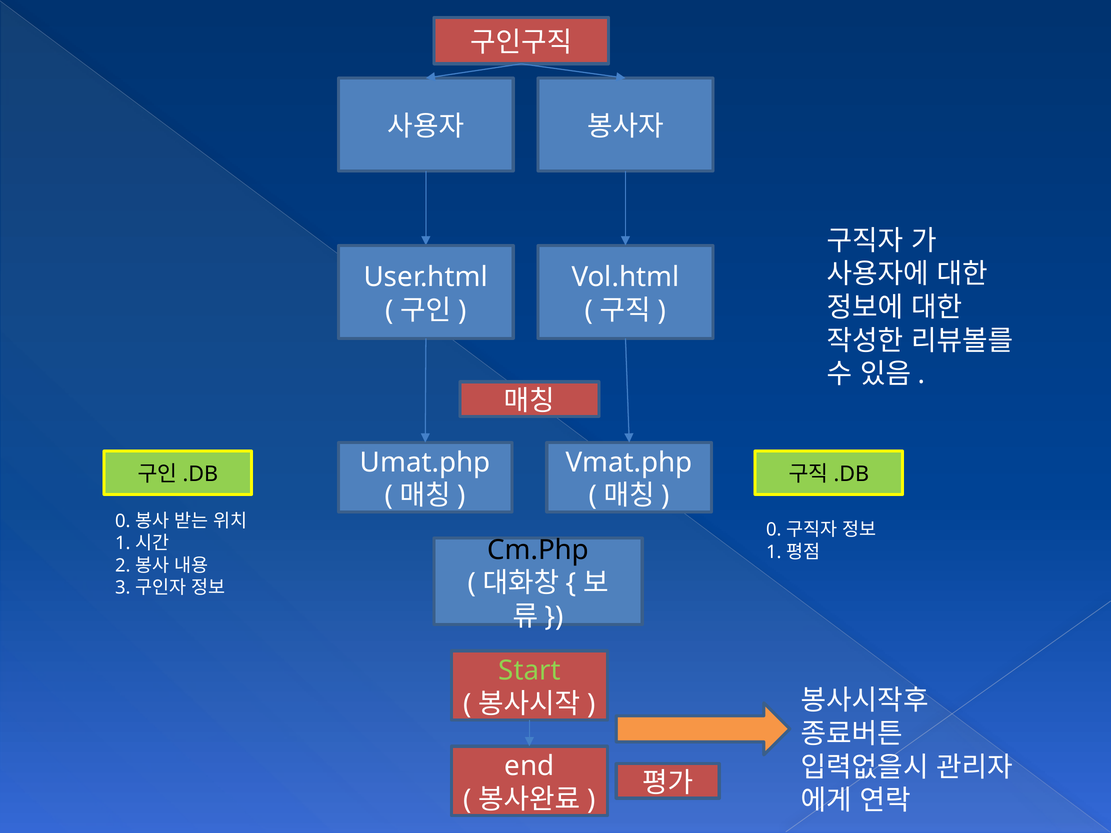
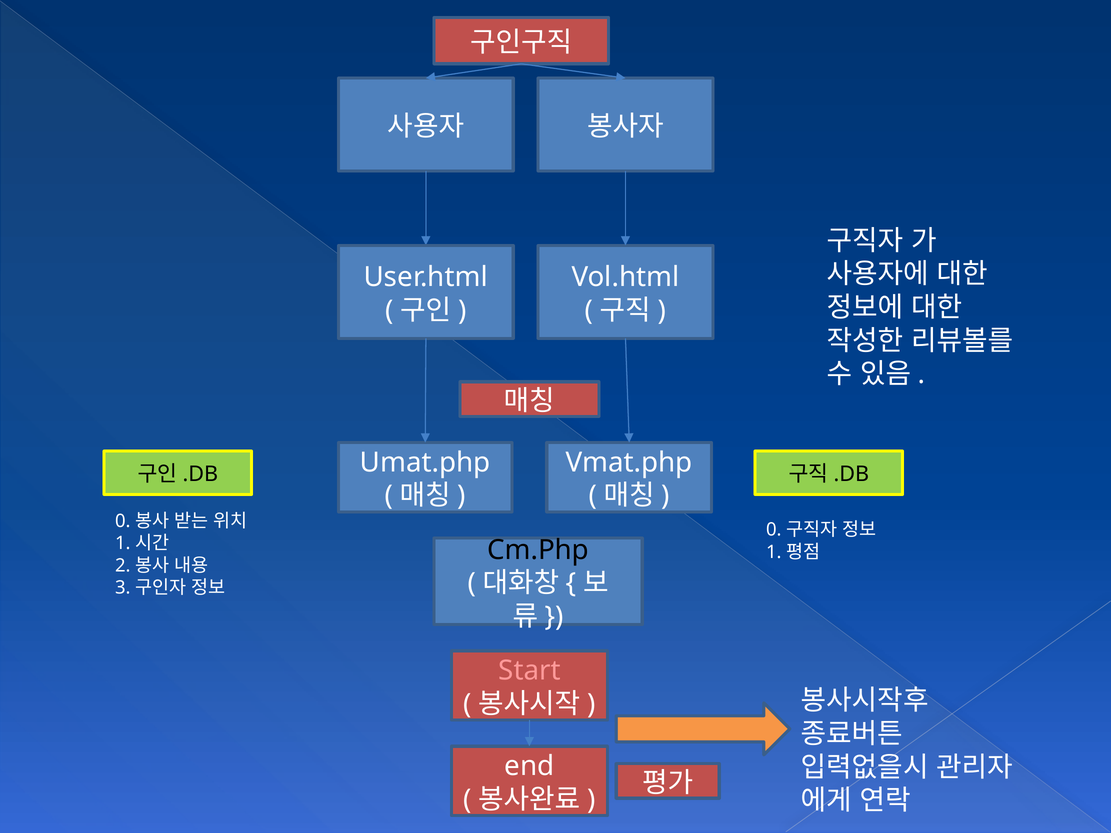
Start colour: light green -> pink (529, 671)
